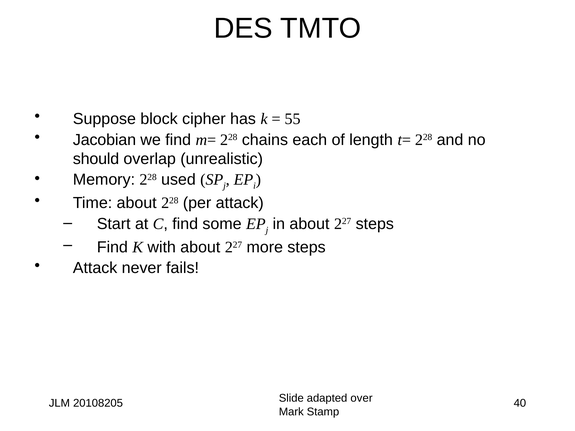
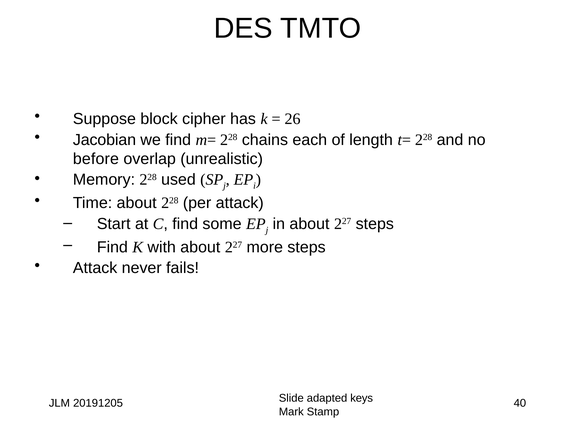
55: 55 -> 26 (293, 119)
should: should -> before (96, 159)
over: over -> keys (362, 398)
20108205: 20108205 -> 20191205 (98, 403)
